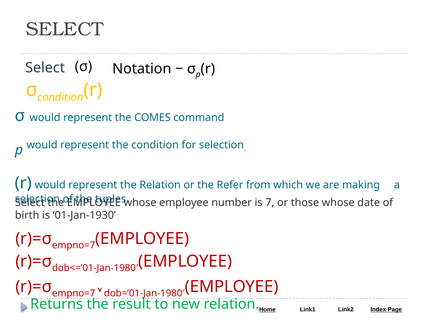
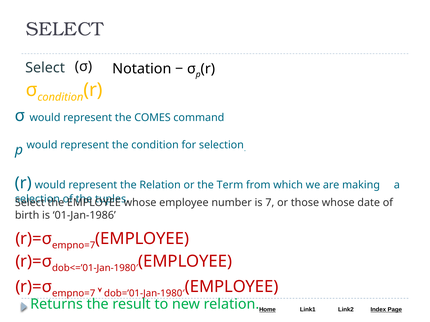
Refer: Refer -> Term (230, 185)
01-Jan-1930: 01-Jan-1930 -> 01-Jan-1986 (84, 216)
